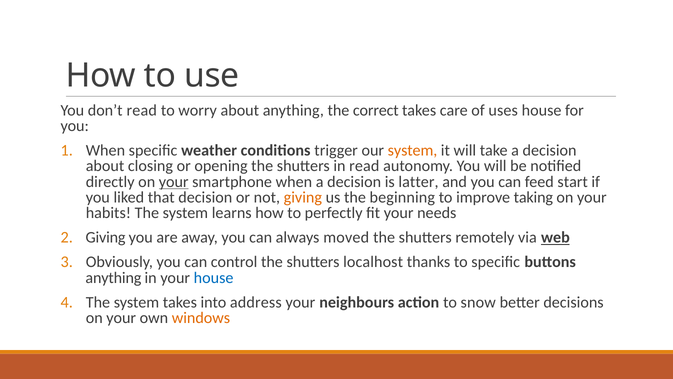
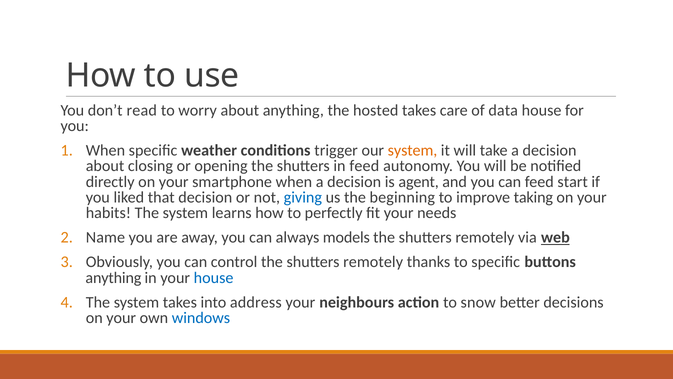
correct: correct -> hosted (376, 110)
uses: uses -> data (503, 110)
in read: read -> feed (364, 166)
your underline: present -> none (174, 182)
latter: latter -> agent (419, 182)
giving colour: orange -> blue (303, 197)
Giving: Giving -> Name (105, 237)
moved: moved -> models (346, 237)
control the shutters localhost: localhost -> remotely (373, 262)
windows colour: orange -> blue (201, 318)
